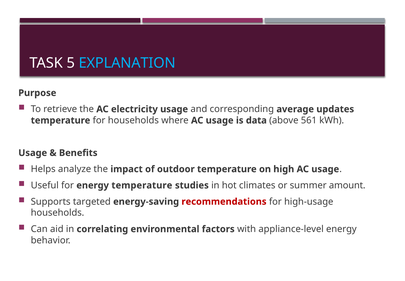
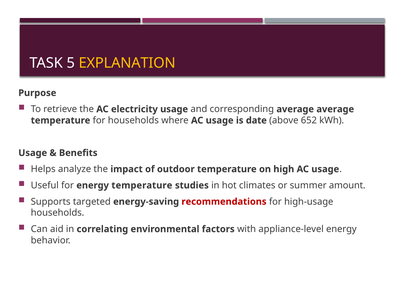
EXPLANATION colour: light blue -> yellow (127, 63)
average updates: updates -> average (335, 109)
data: data -> date (256, 120)
561: 561 -> 652 (309, 120)
